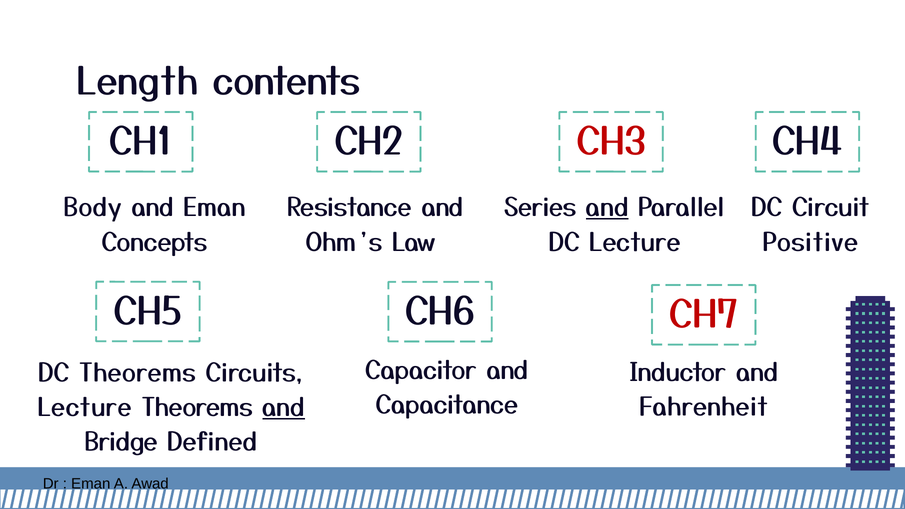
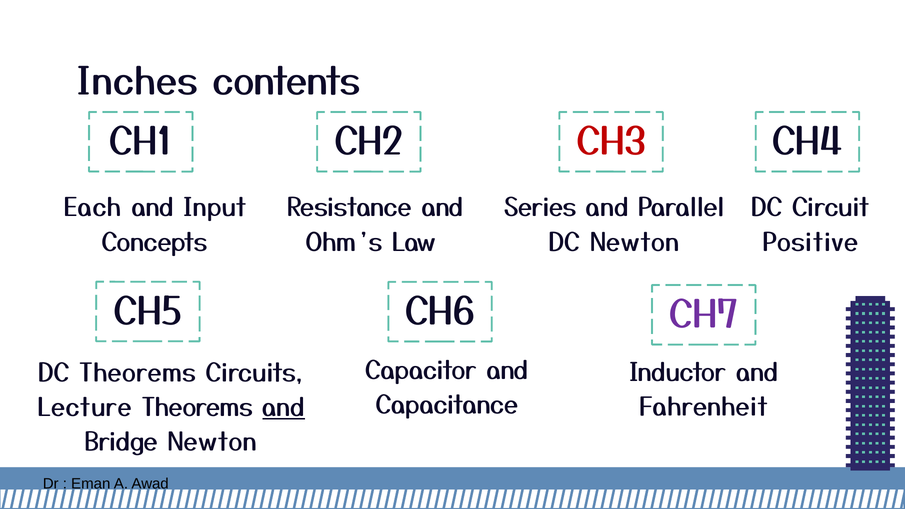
Length: Length -> Inches (137, 82)
Body: Body -> Each (93, 208)
and Eman: Eman -> Input (215, 208)
and underline: present -> none (607, 208)
DC Lecture: Lecture -> Newton (635, 243)
CH7 colour: red -> purple (704, 316)
Bridge Defined: Defined -> Newton (212, 443)
